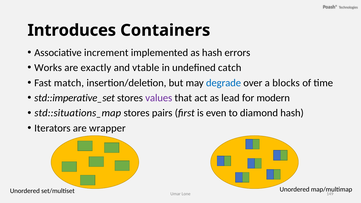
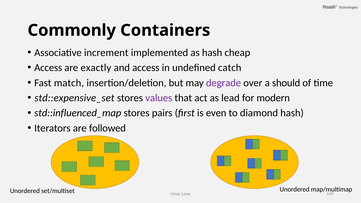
Introduces: Introduces -> Commonly (72, 30)
errors: errors -> cheap (237, 53)
Works: Works -> Access (48, 68)
and vtable: vtable -> access (146, 68)
degrade colour: blue -> purple (224, 83)
blocks: blocks -> should (286, 83)
std::imperative_set: std::imperative_set -> std::expensive_set (74, 98)
std::situations_map: std::situations_map -> std::influenced_map (78, 113)
wrapper: wrapper -> followed (107, 128)
